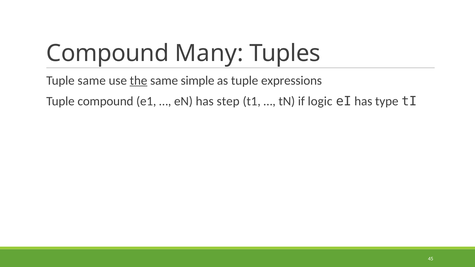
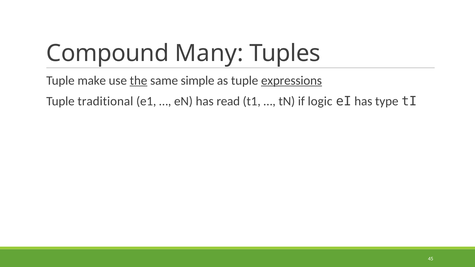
Tuple same: same -> make (92, 81)
expressions underline: none -> present (292, 81)
Tuple compound: compound -> traditional (105, 101)
step: step -> read (228, 101)
